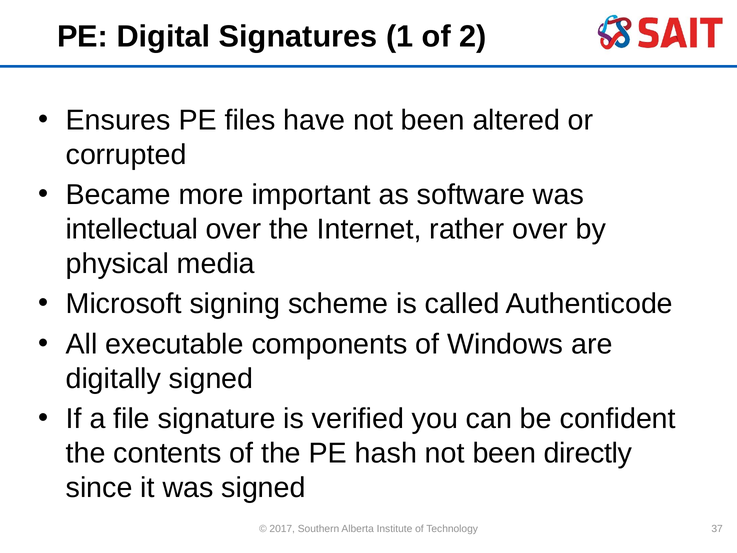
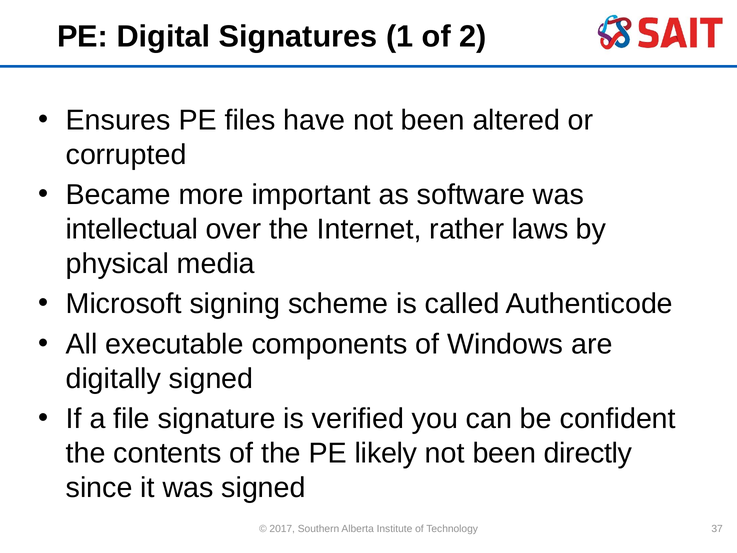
rather over: over -> laws (540, 229)
hash: hash -> likely (386, 453)
